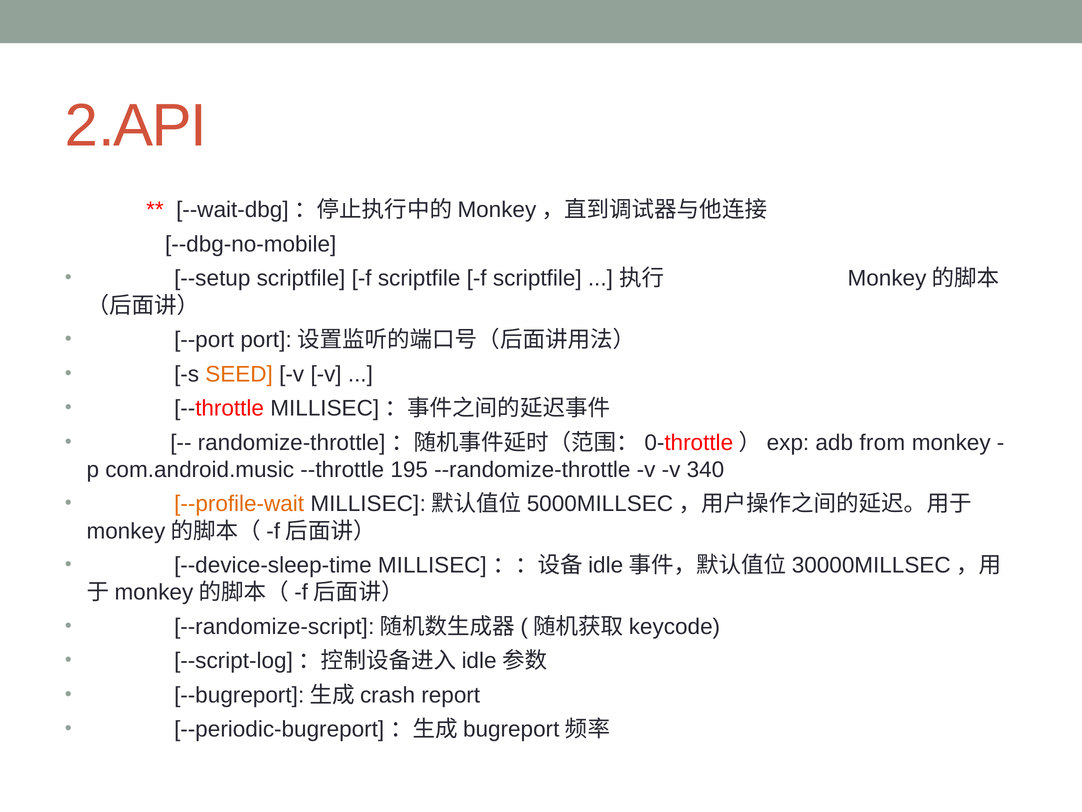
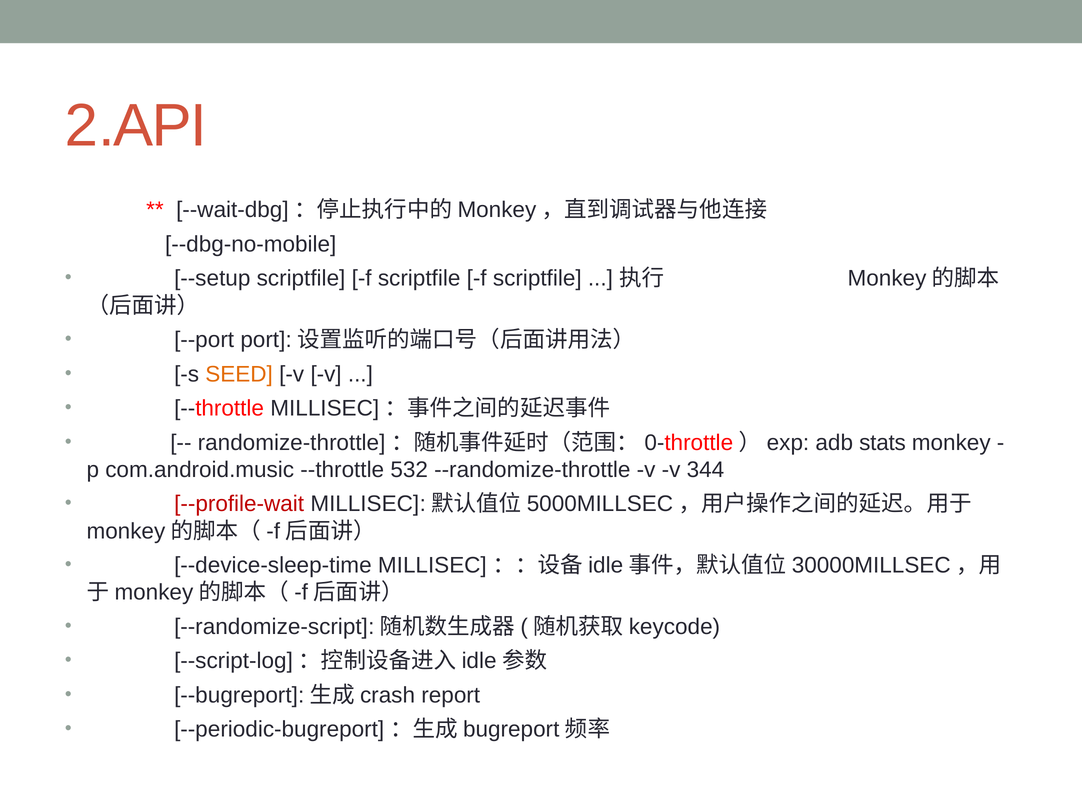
from: from -> stats (883, 442)
195: 195 -> 532 (409, 469)
340: 340 -> 344 (705, 469)
--profile-wait colour: orange -> red (239, 504)
